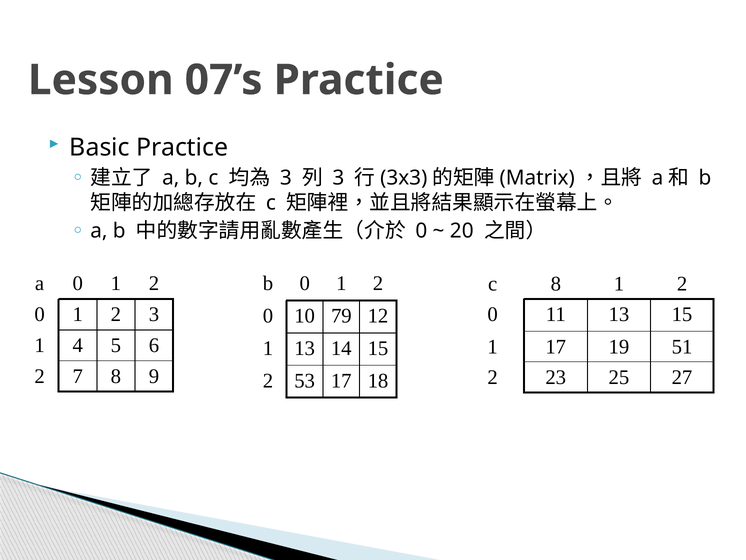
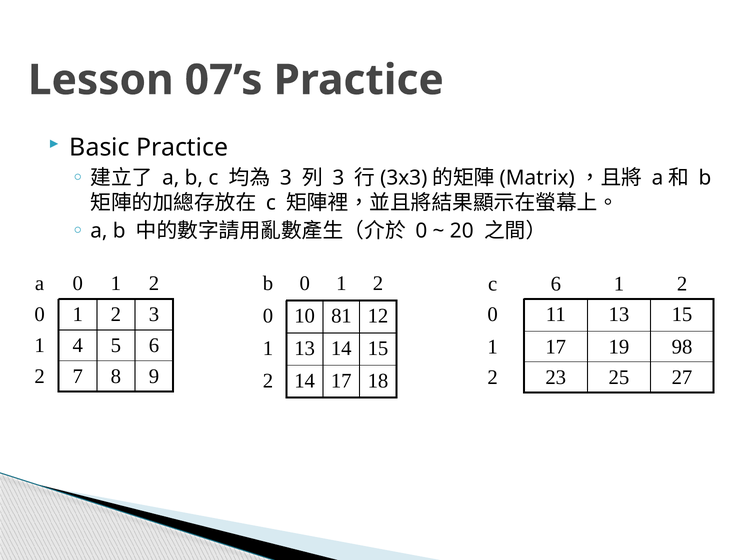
c 8: 8 -> 6 (556, 284)
79: 79 -> 81 (341, 316)
51: 51 -> 98 (682, 346)
2 53: 53 -> 14 (305, 380)
